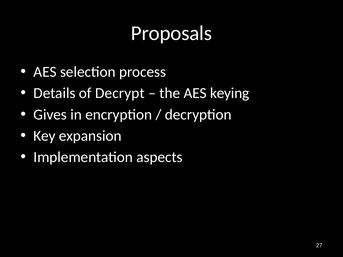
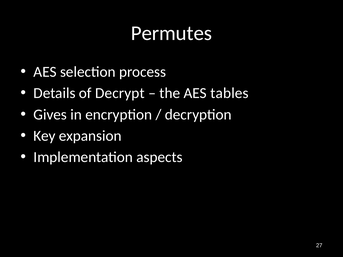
Proposals: Proposals -> Permutes (171, 33)
keying: keying -> tables (230, 93)
